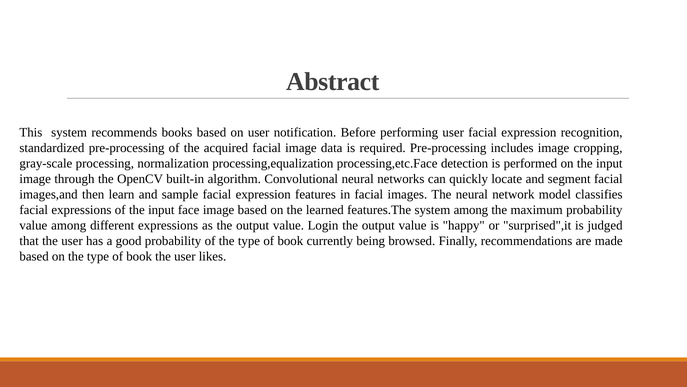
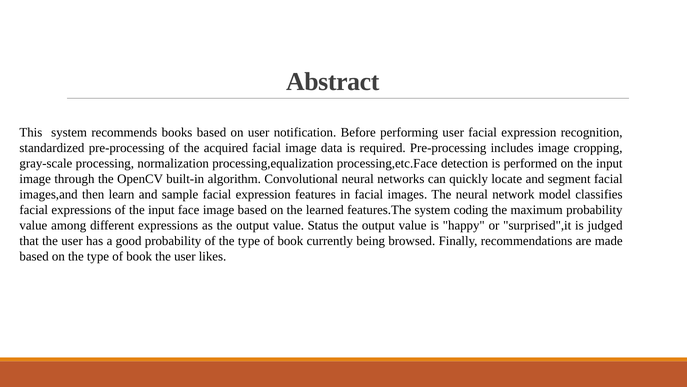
system among: among -> coding (471, 210)
Login: Login -> Status (323, 225)
